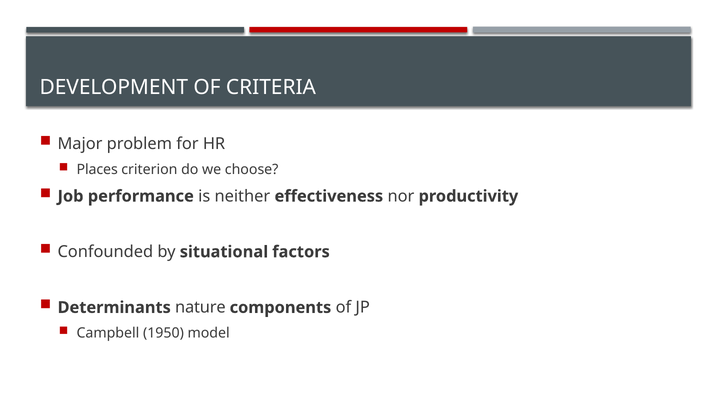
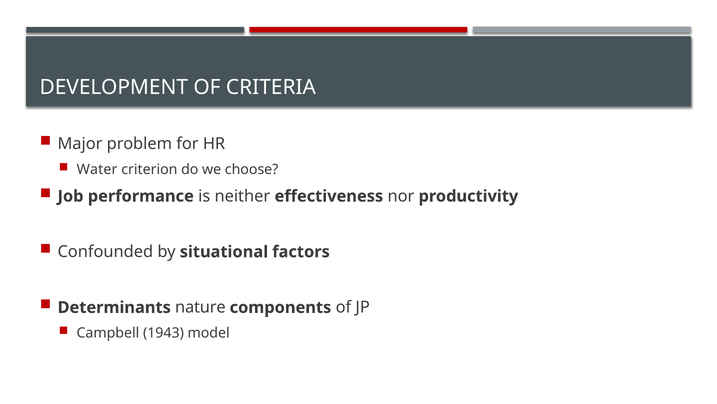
Places: Places -> Water (97, 169)
1950: 1950 -> 1943 (163, 333)
